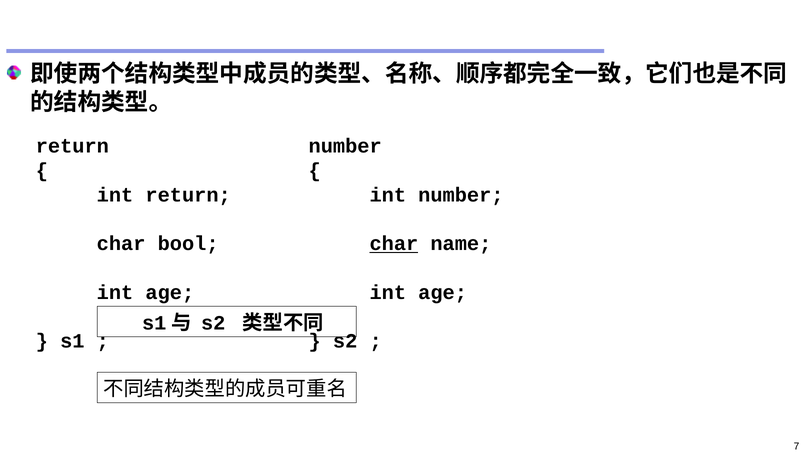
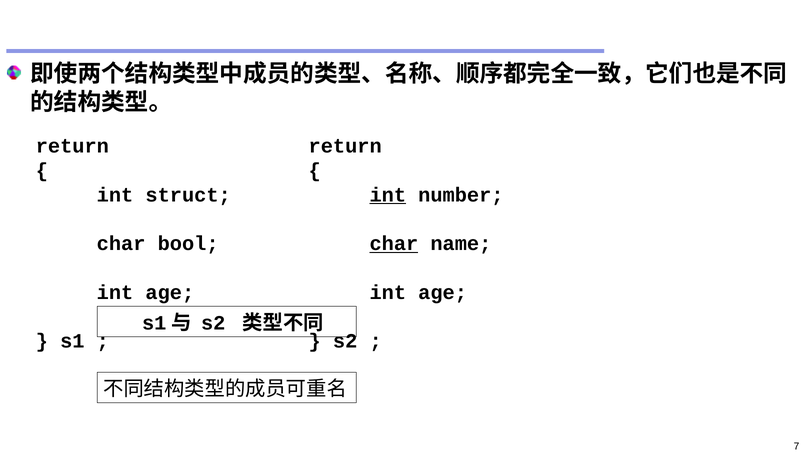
number: number -> return (345, 146)
int return: return -> struct (188, 195)
int underline: none -> present (388, 195)
